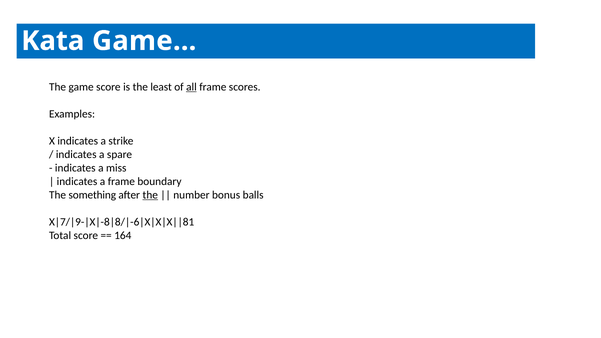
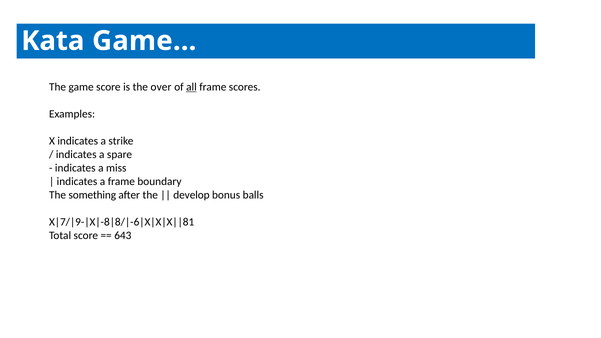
least: least -> over (161, 87)
the underline: present -> none (150, 195)
number: number -> develop (191, 195)
164: 164 -> 643 (123, 236)
